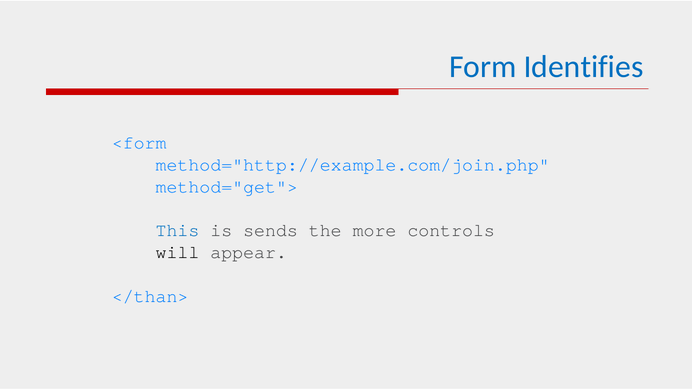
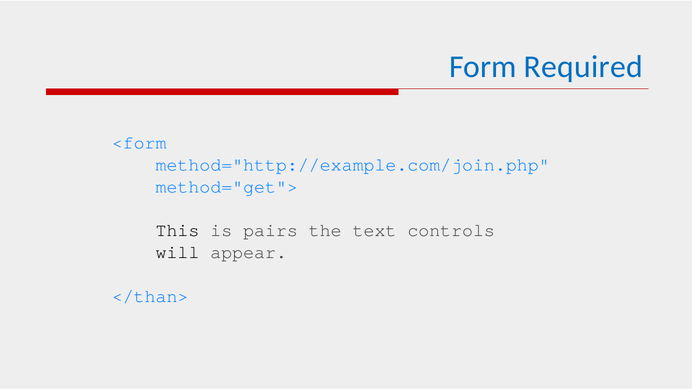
Identifies: Identifies -> Required (583, 67)
This colour: blue -> black (177, 231)
sends: sends -> pairs (271, 231)
more: more -> text (375, 231)
